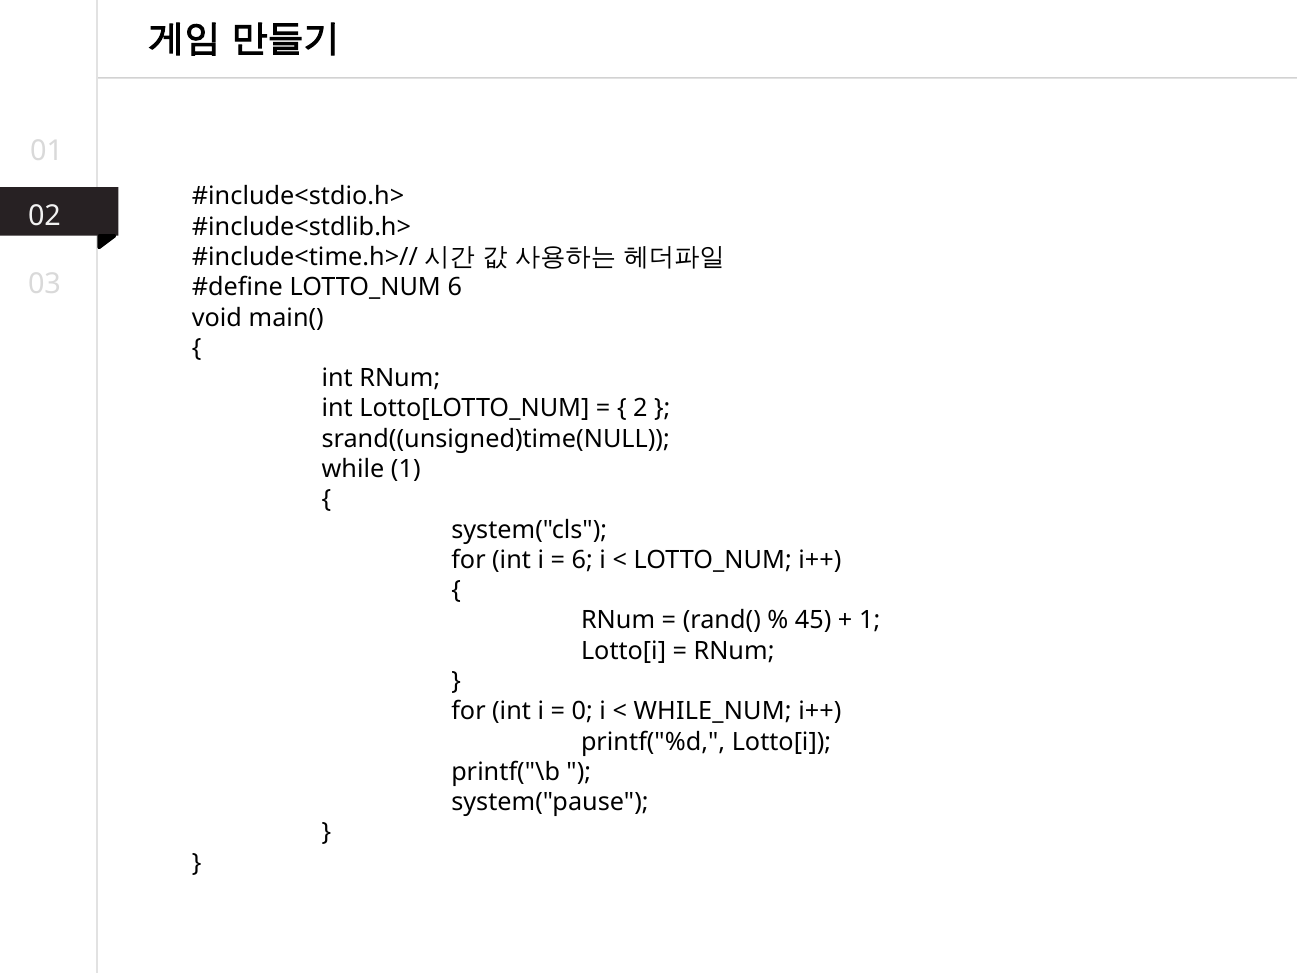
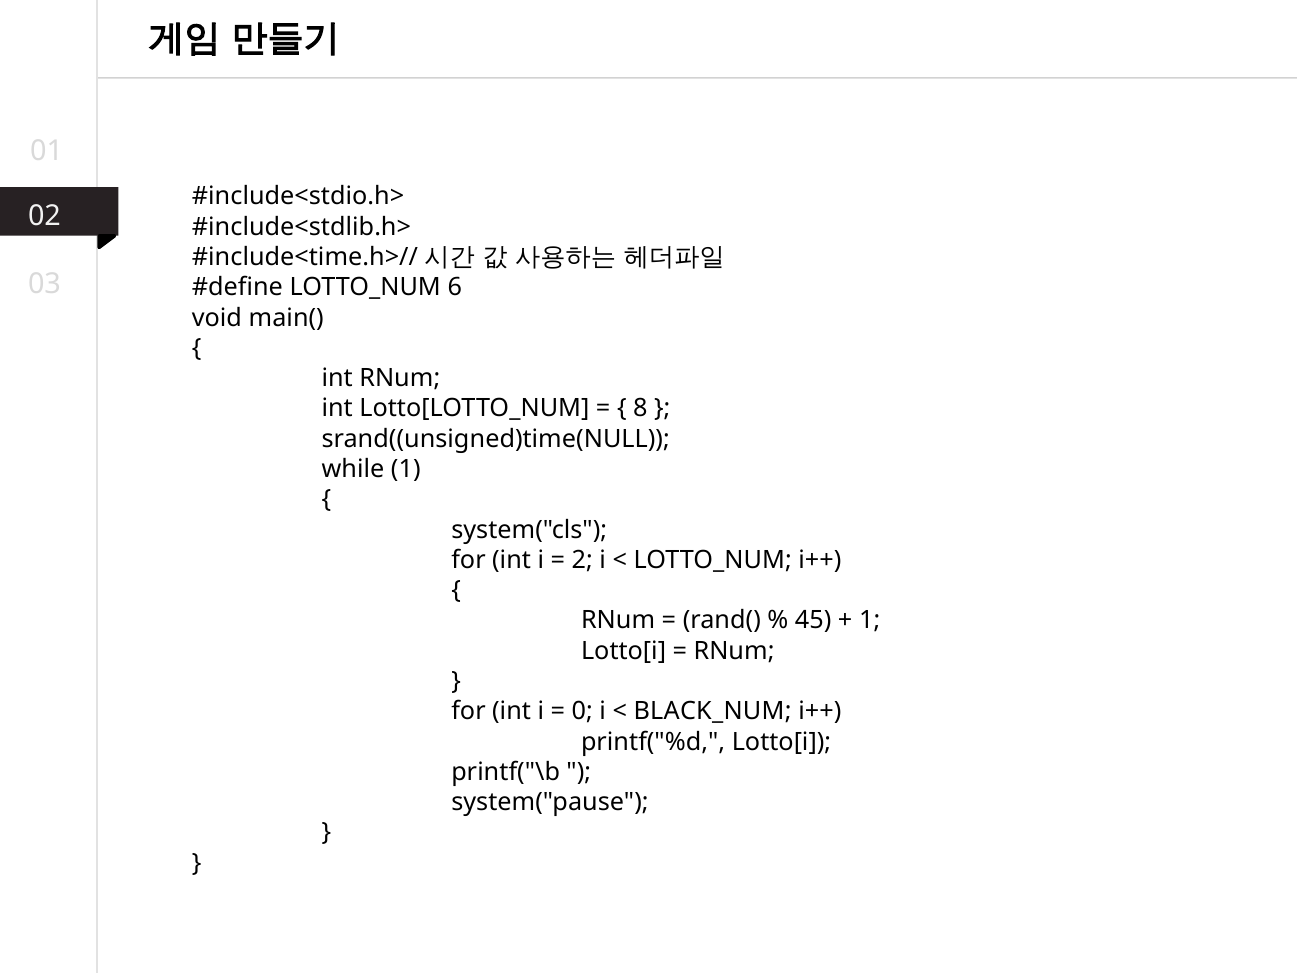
2: 2 -> 8 (640, 408)
6: 6 -> 2 (582, 560)
WHILE_NUM: WHILE_NUM -> BLACK_NUM (713, 711)
